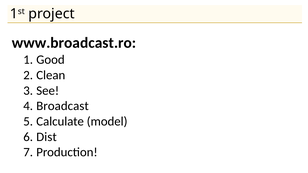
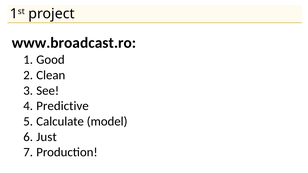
Broadcast: Broadcast -> Predictive (63, 106)
Dist: Dist -> Just (47, 137)
